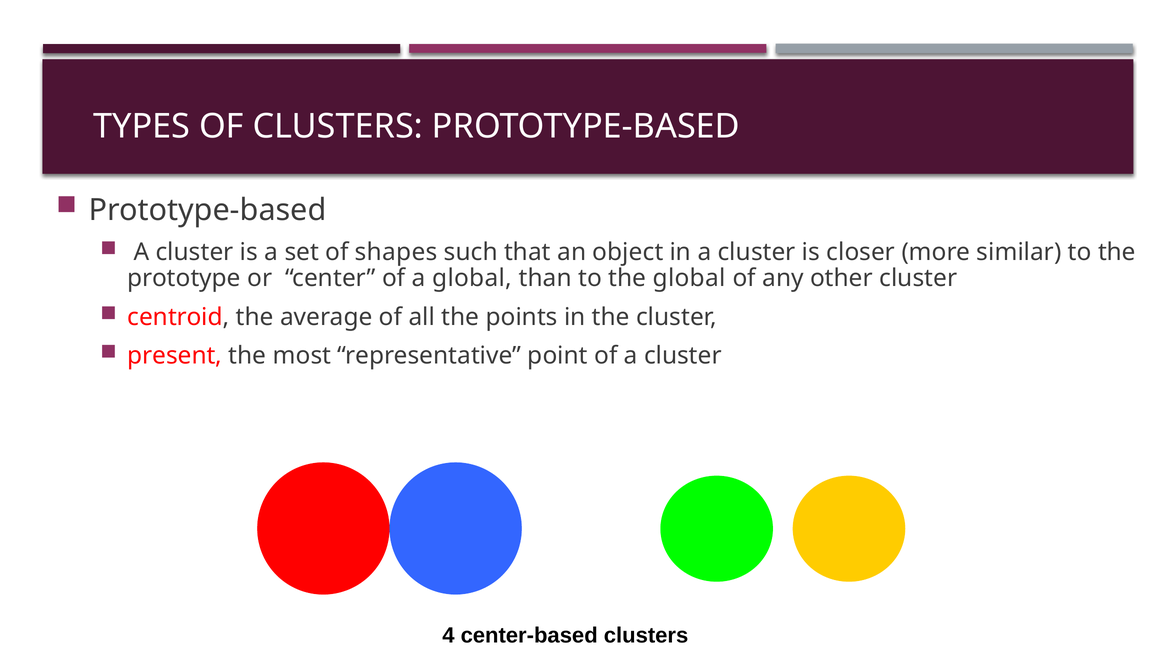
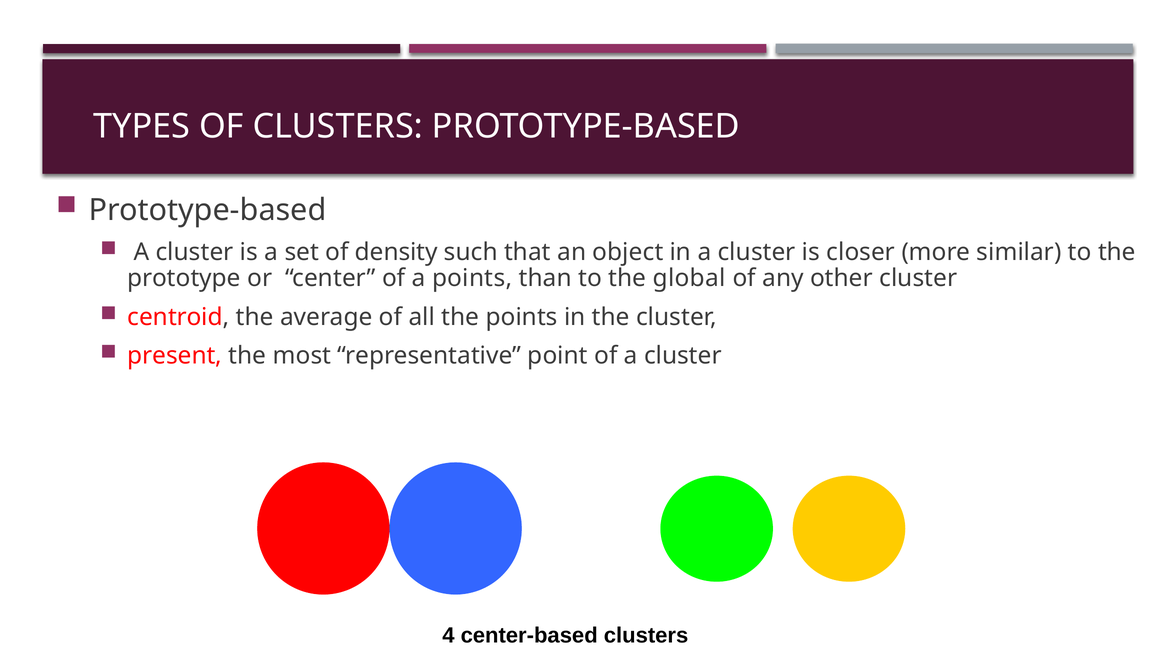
shapes: shapes -> density (396, 252)
a global: global -> points (472, 279)
